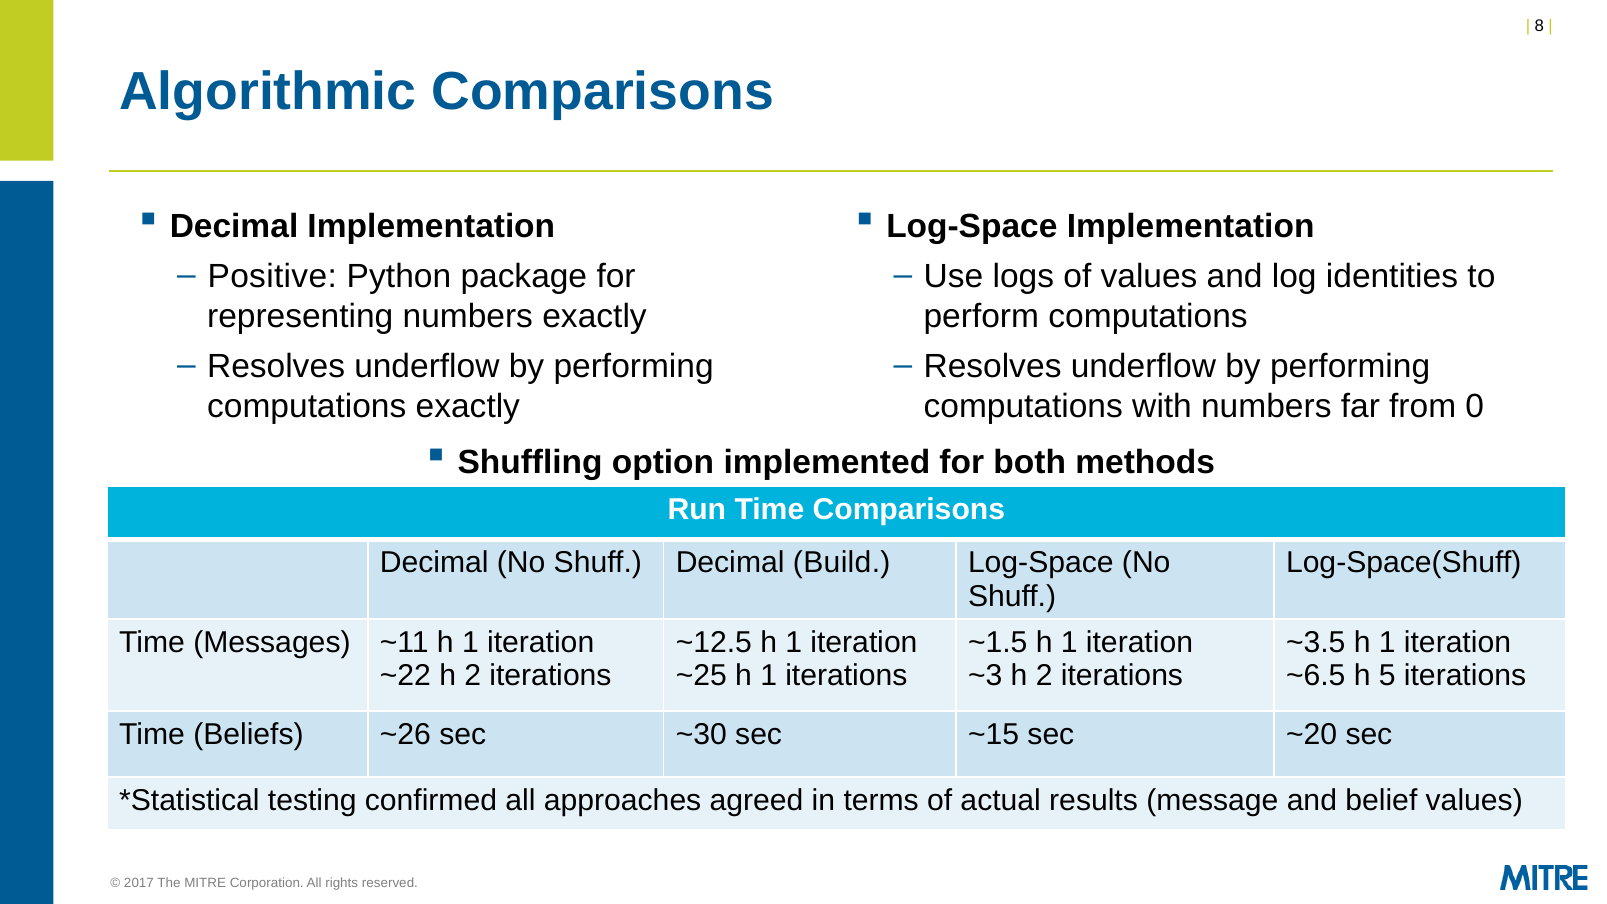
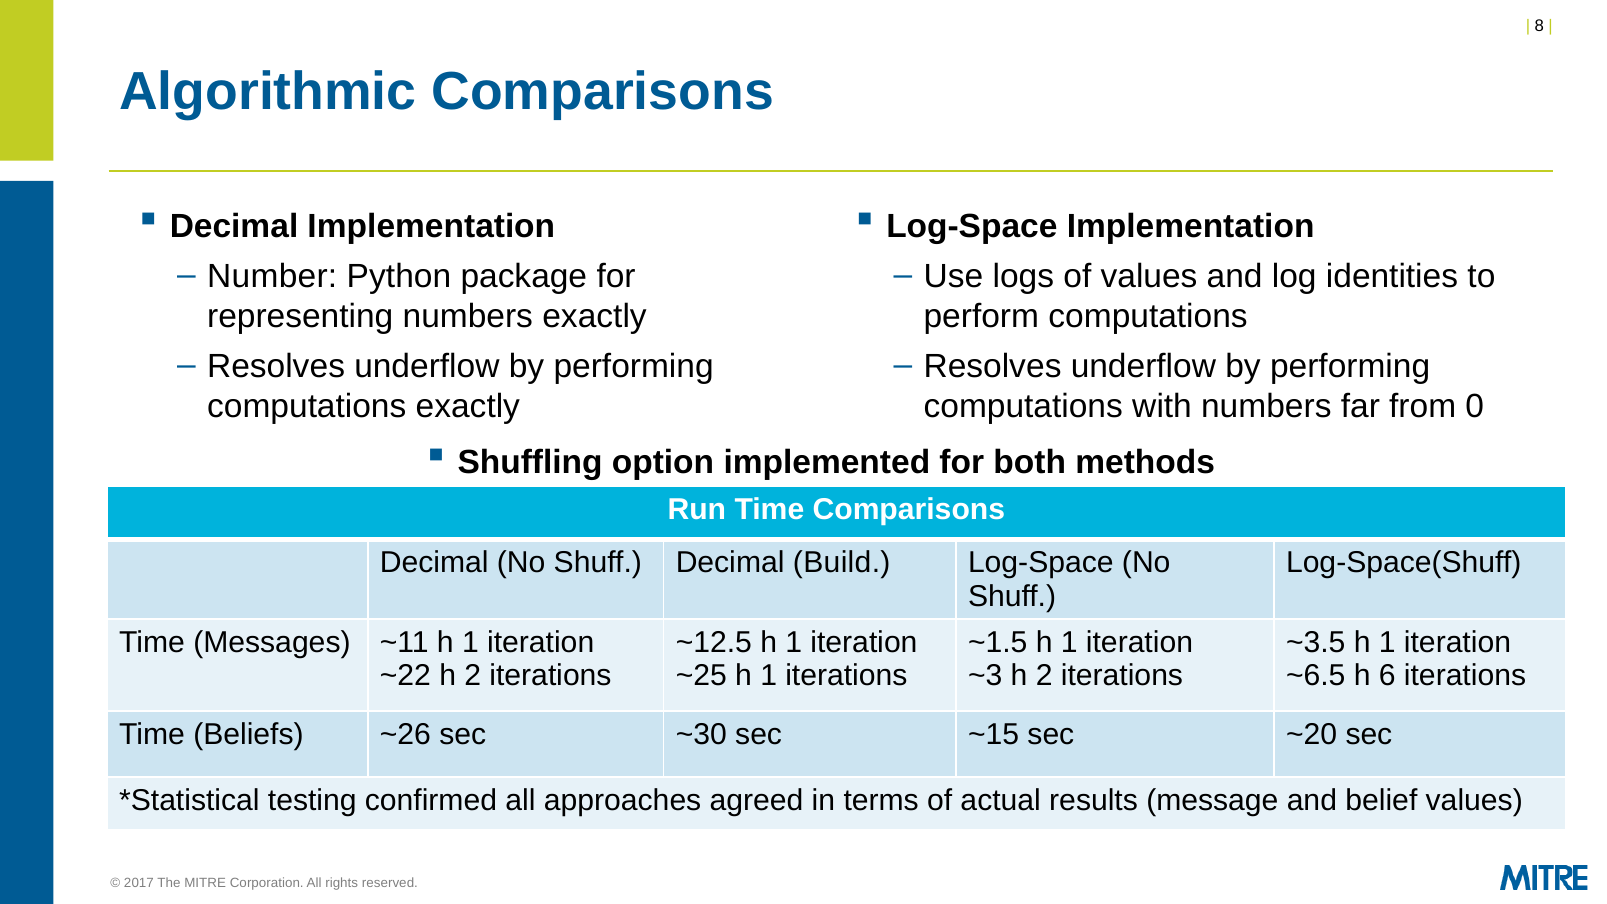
Positive: Positive -> Number (272, 276)
5: 5 -> 6 (1387, 676)
